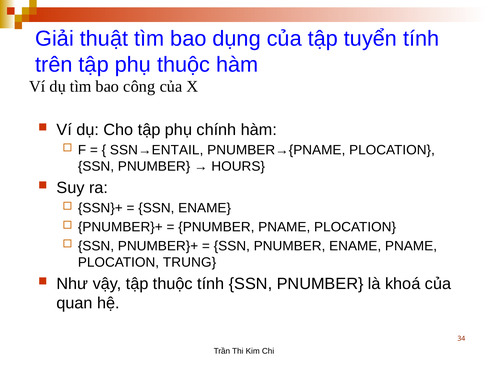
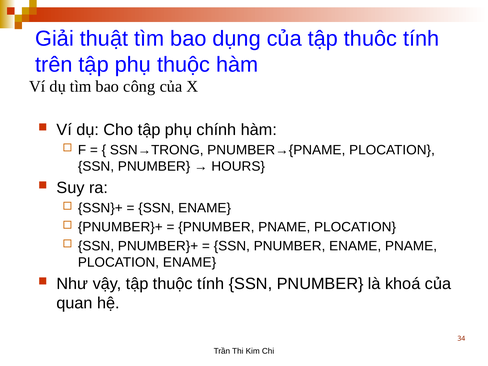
tuyển: tuyển -> thuôc (370, 39)
SSN→ENTAIL: SSN→ENTAIL -> SSN→TRONG (157, 150)
PLOCATION TRUNG: TRUNG -> ENAME (190, 262)
